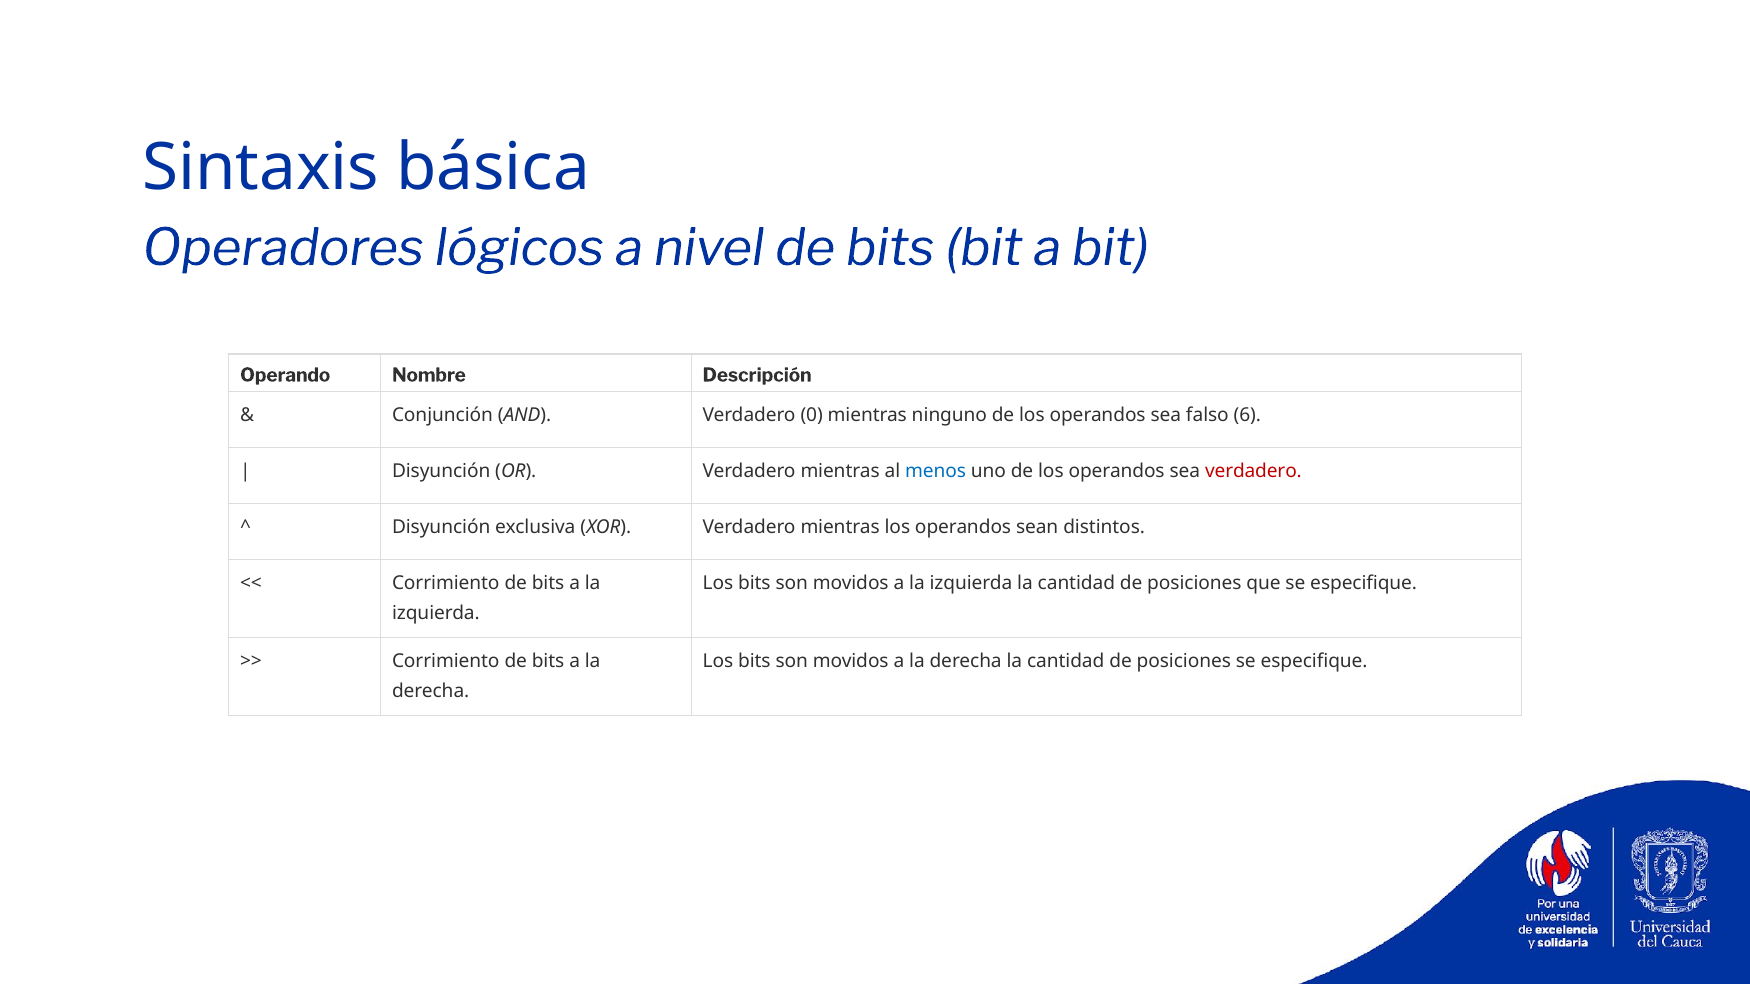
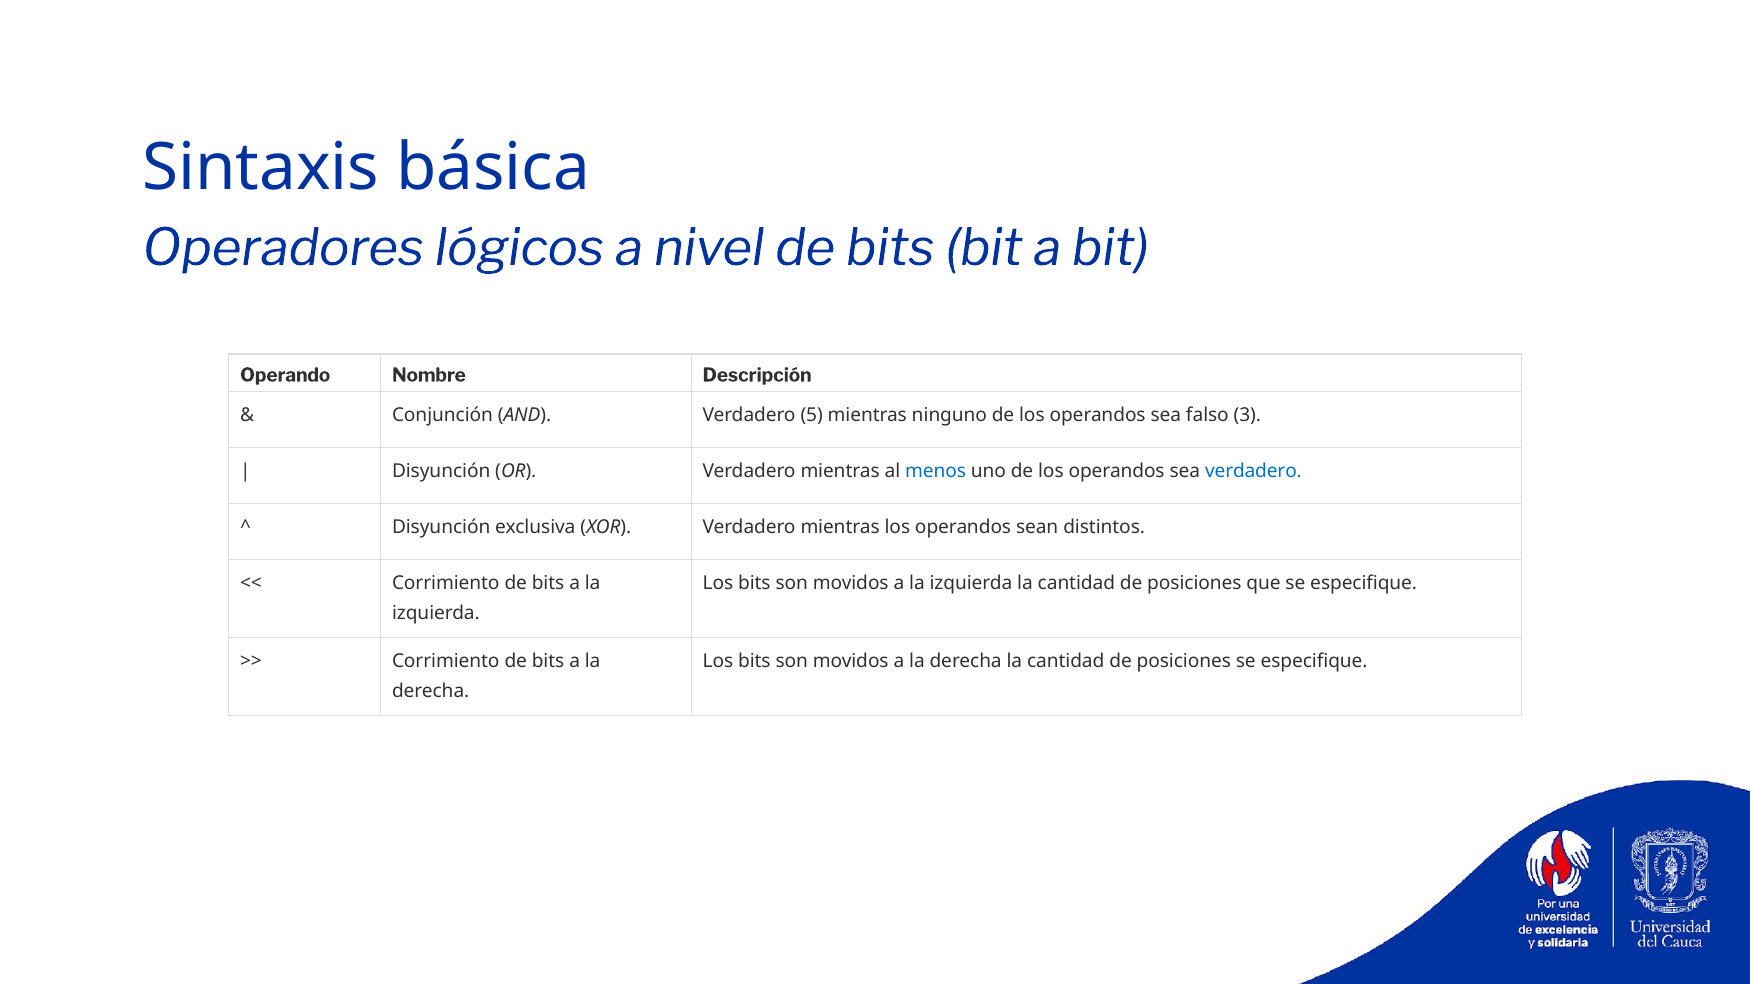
0: 0 -> 5 (812, 416)
6: 6 -> 3 (1247, 416)
verdadero colour: red -> blue (1253, 472)
